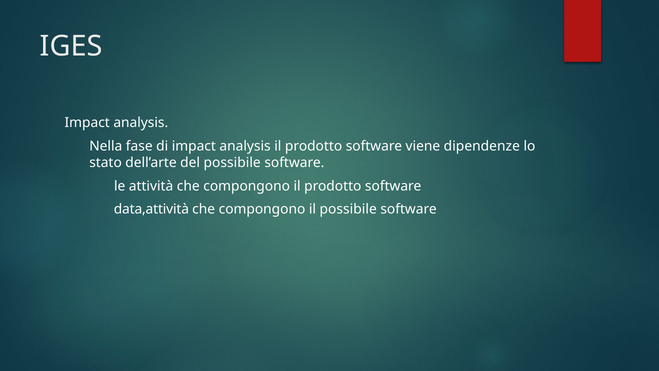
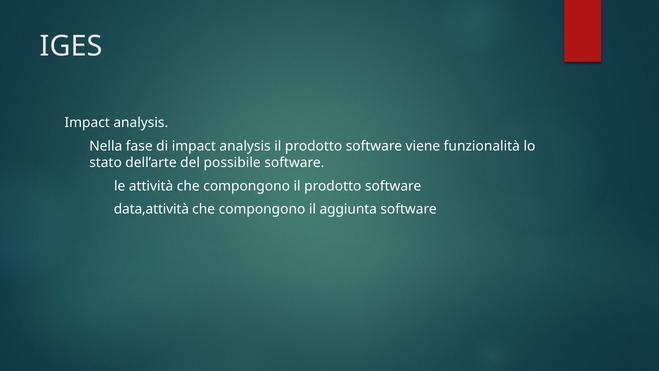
dipendenze: dipendenze -> funzionalità (482, 146)
il possibile: possibile -> aggiunta (348, 209)
